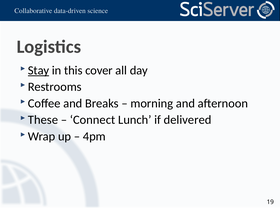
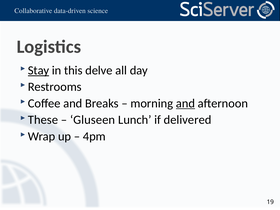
cover: cover -> delve (99, 70)
and underline: none -> present (185, 103)
Connect: Connect -> Gluseen (93, 120)
